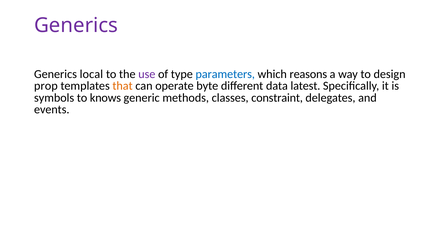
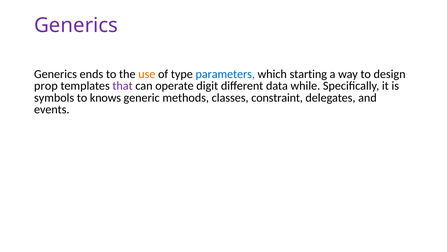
local: local -> ends (91, 74)
use colour: purple -> orange (147, 74)
reasons: reasons -> starting (308, 74)
that colour: orange -> purple (123, 86)
byte: byte -> digit (207, 86)
latest: latest -> while (305, 86)
